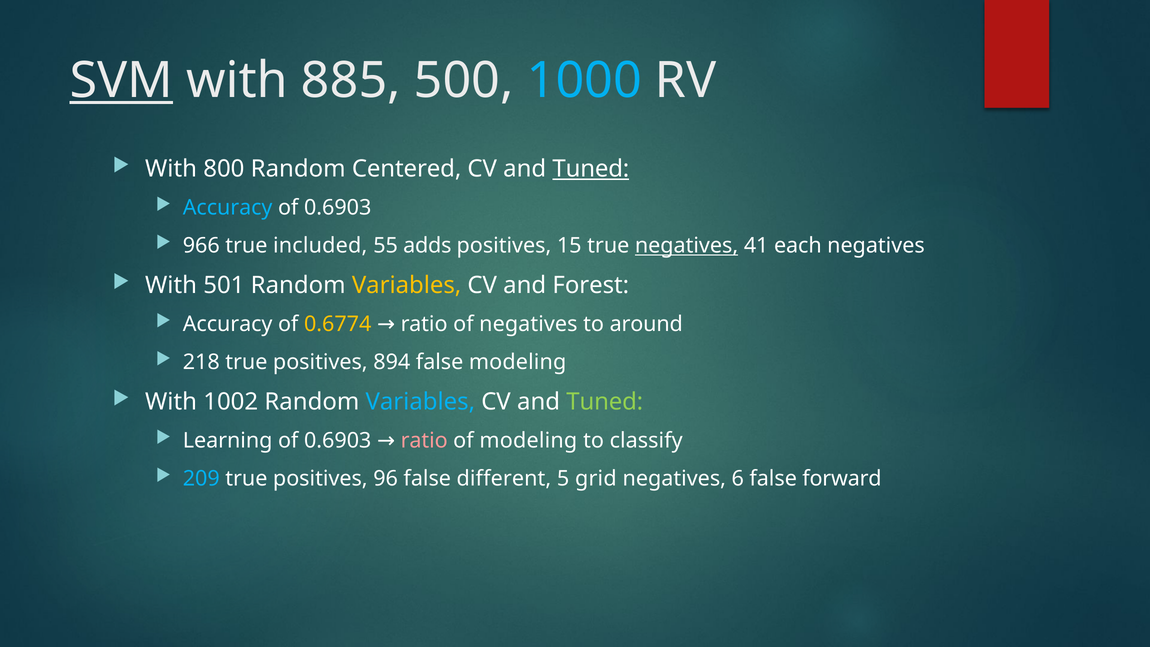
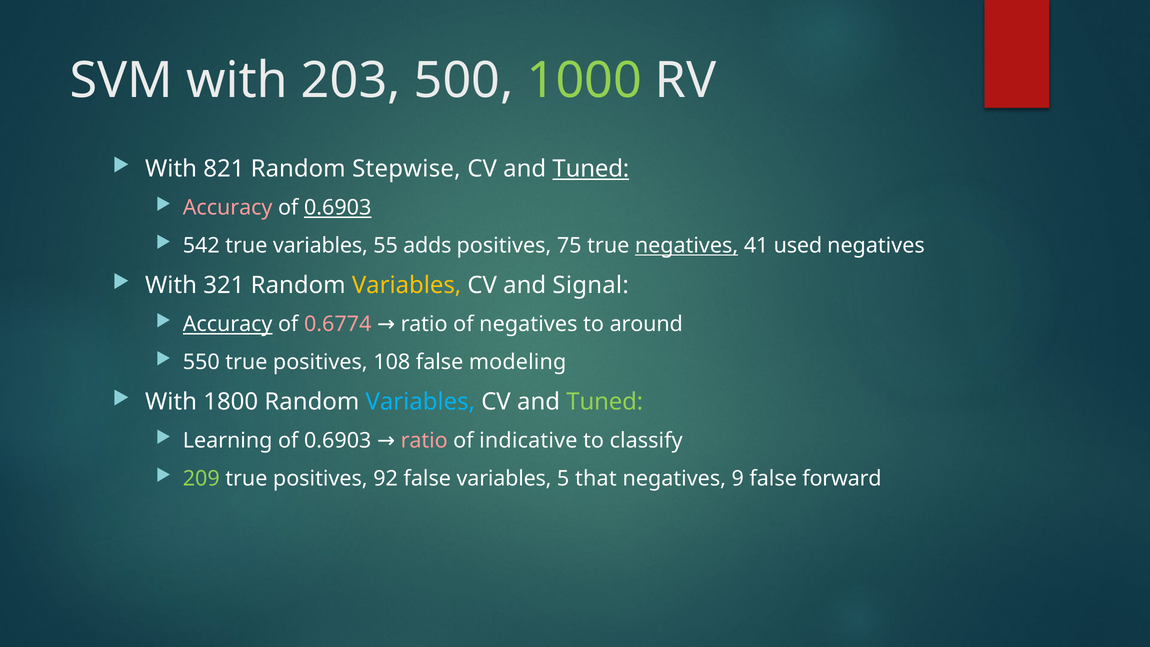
SVM underline: present -> none (121, 81)
885: 885 -> 203 (351, 81)
1000 colour: light blue -> light green (584, 81)
800: 800 -> 821 (224, 169)
Centered: Centered -> Stepwise (406, 169)
Accuracy colour: light blue -> pink (228, 208)
0.6903 underline: none -> present (338, 208)
966: 966 -> 542 (201, 246)
true included: included -> variables (320, 246)
15: 15 -> 75 (569, 246)
each: each -> used (798, 246)
501: 501 -> 321 (224, 285)
Forest: Forest -> Signal (591, 285)
Accuracy underline: none -> present (228, 324)
0.6774 colour: yellow -> pink (338, 324)
218: 218 -> 550 (201, 362)
894: 894 -> 108 (392, 362)
1002: 1002 -> 1800 (231, 402)
of modeling: modeling -> indicative (528, 441)
209 colour: light blue -> light green (201, 479)
96: 96 -> 92 (386, 479)
false different: different -> variables (504, 479)
grid: grid -> that (596, 479)
6: 6 -> 9 (738, 479)
